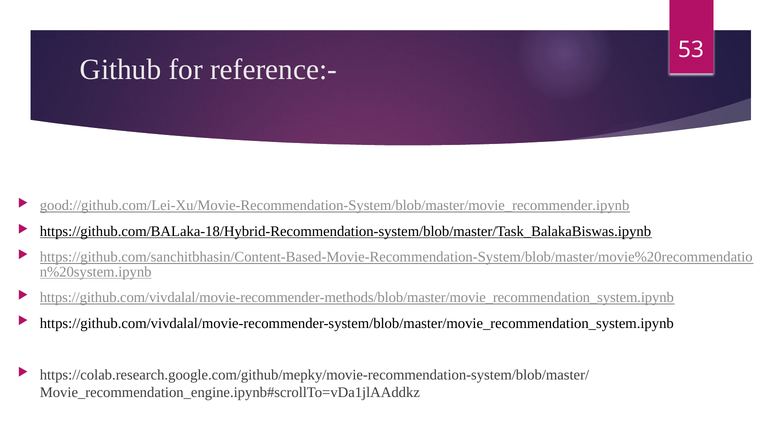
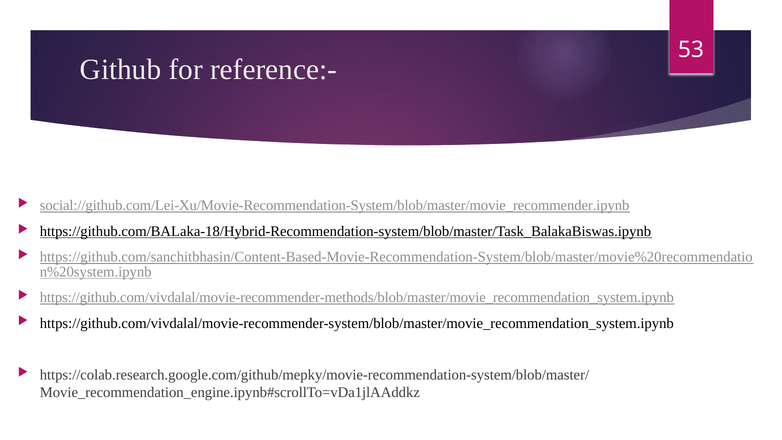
good://github.com/Lei-Xu/Movie-Recommendation-System/blob/master/movie_recommender.ipynb: good://github.com/Lei-Xu/Movie-Recommendation-System/blob/master/movie_recommender.ipynb -> social://github.com/Lei-Xu/Movie-Recommendation-System/blob/master/movie_recommender.ipynb (335, 205)
